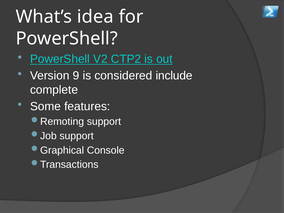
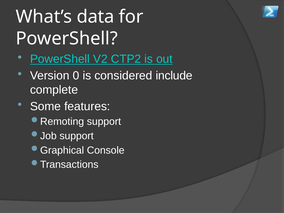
idea: idea -> data (95, 17)
9: 9 -> 0 (76, 76)
